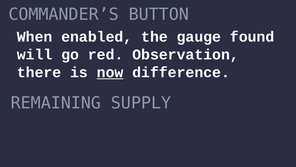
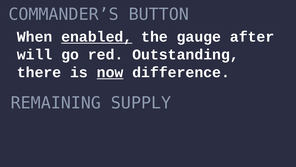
enabled underline: none -> present (97, 37)
found: found -> after (252, 37)
Observation: Observation -> Outstanding (186, 54)
